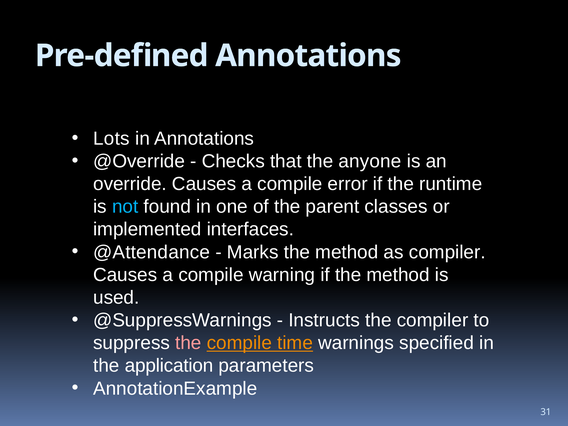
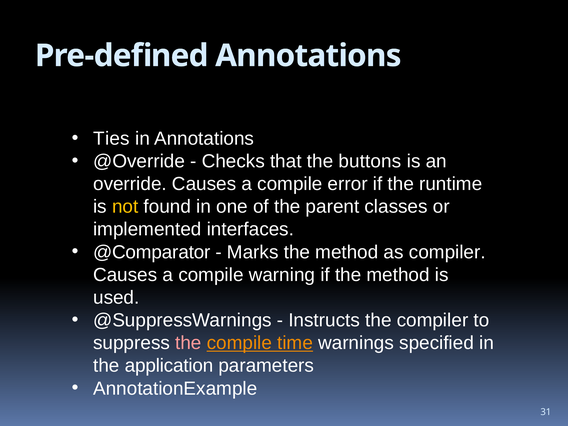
Lots: Lots -> Ties (111, 139)
anyone: anyone -> buttons (370, 161)
not colour: light blue -> yellow (125, 207)
@Attendance: @Attendance -> @Comparator (152, 252)
